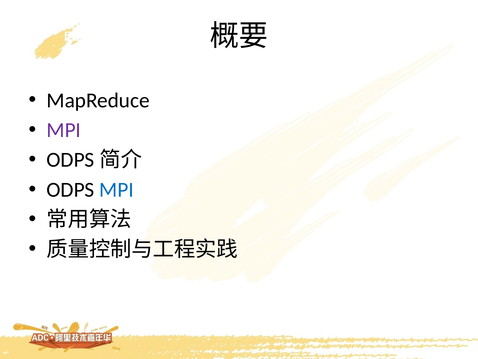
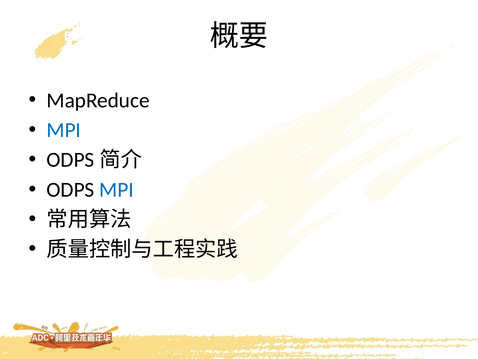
MPI colour: purple -> blue (64, 130)
